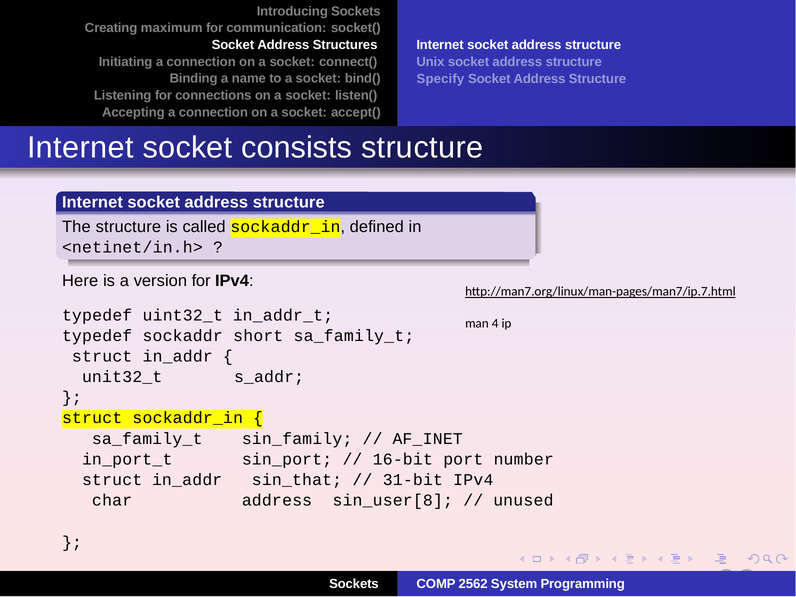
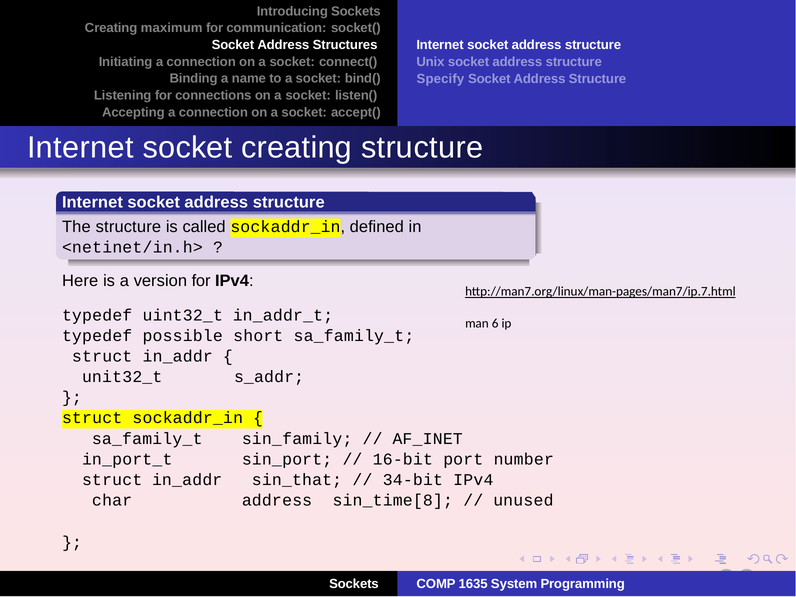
socket consists: consists -> creating (297, 148)
4: 4 -> 6 (495, 324)
sockaddr: sockaddr -> possible (183, 336)
31-bit: 31-bit -> 34-bit (413, 480)
sin_user[8: sin_user[8 -> sin_time[8 (393, 501)
2562: 2562 -> 1635 (473, 584)
